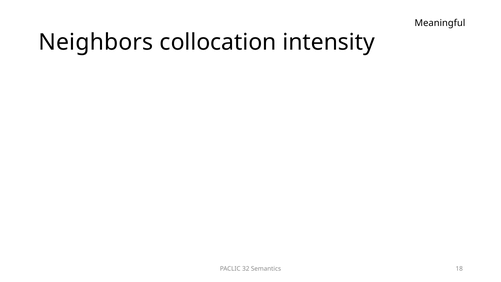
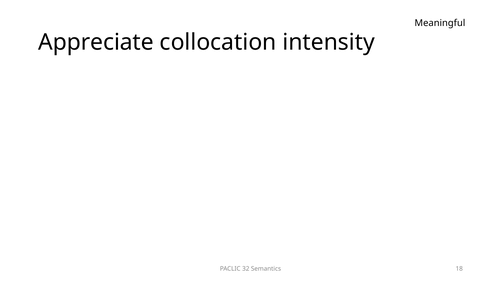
Neighbors: Neighbors -> Appreciate (96, 42)
